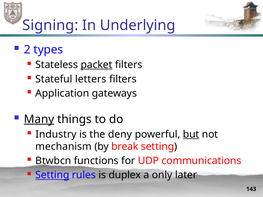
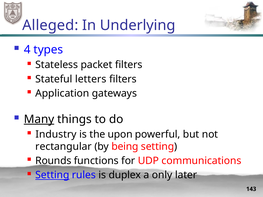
Signing: Signing -> Alleged (50, 25)
2: 2 -> 4 (27, 50)
packet underline: present -> none (97, 65)
deny: deny -> upon (120, 134)
but underline: present -> none (191, 134)
mechanism: mechanism -> rectangular (64, 147)
break: break -> being (125, 147)
Btwbcn: Btwbcn -> Rounds (53, 161)
